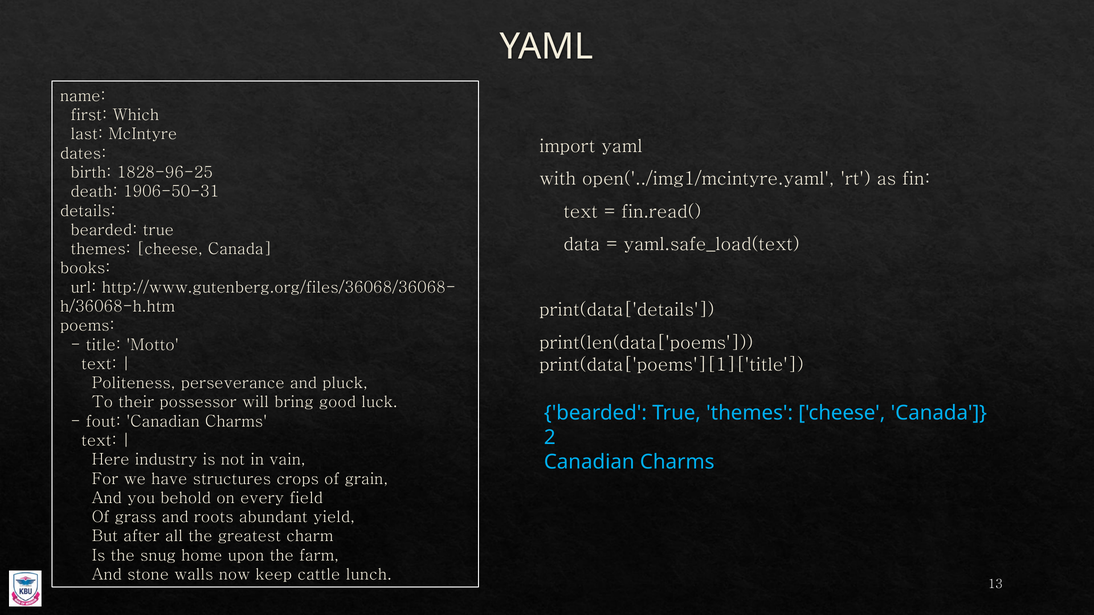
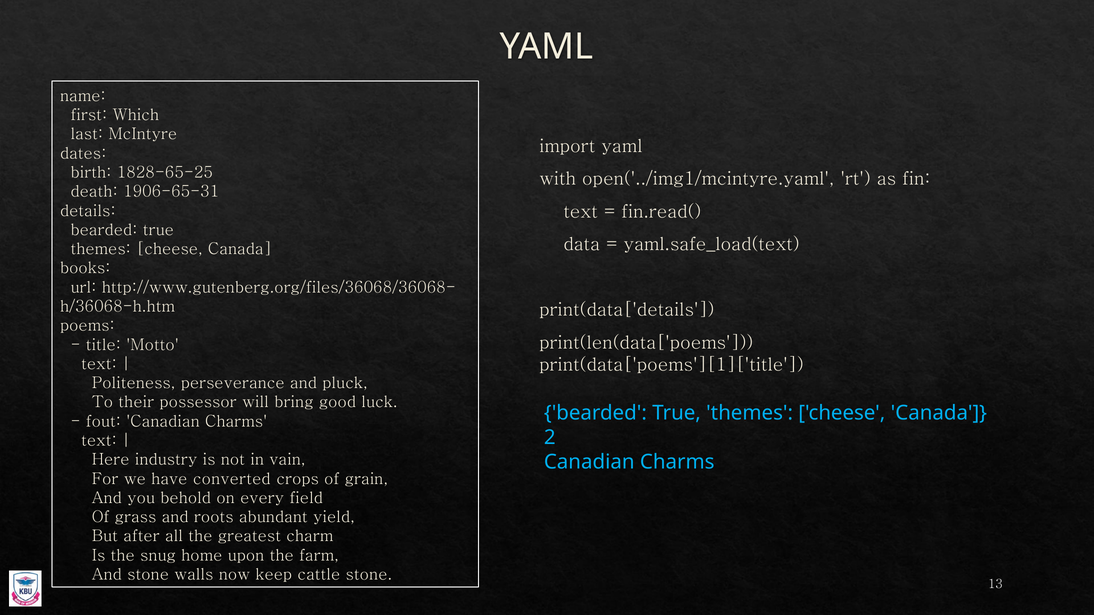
1828-96-25: 1828-96-25 -> 1828-65-25 (165, 173)
1906-50-31: 1906-50-31 -> 1906-65-31 (171, 192)
structures: structures -> converted (232, 479)
cattle lunch: lunch -> stone (369, 575)
